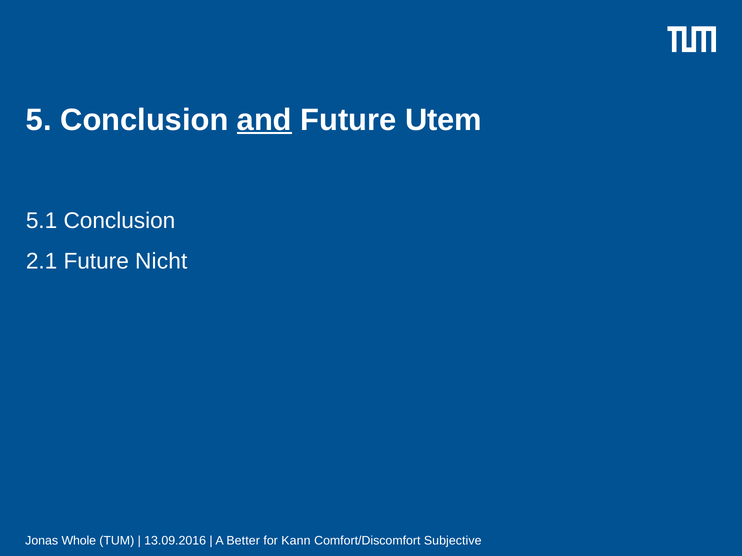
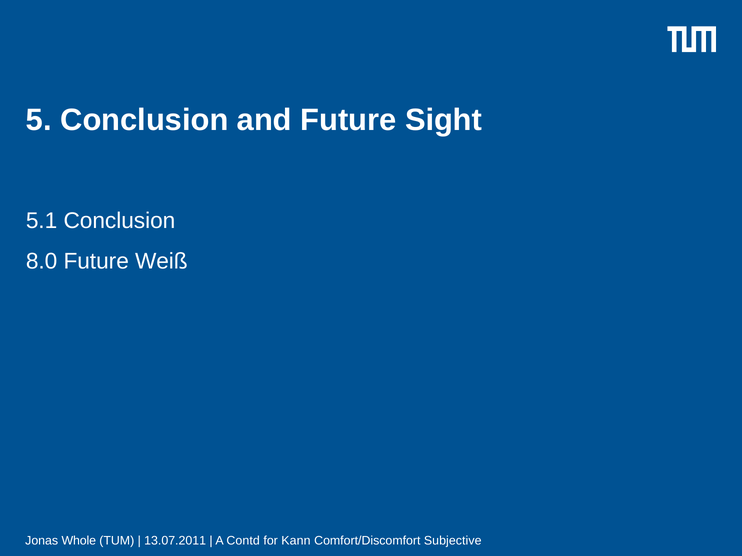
and underline: present -> none (264, 120)
Utem: Utem -> Sight (443, 120)
2.1: 2.1 -> 8.0 (42, 262)
Nicht: Nicht -> Weiß (161, 262)
13.09.2016: 13.09.2016 -> 13.07.2011 (175, 541)
Better: Better -> Contd (243, 541)
